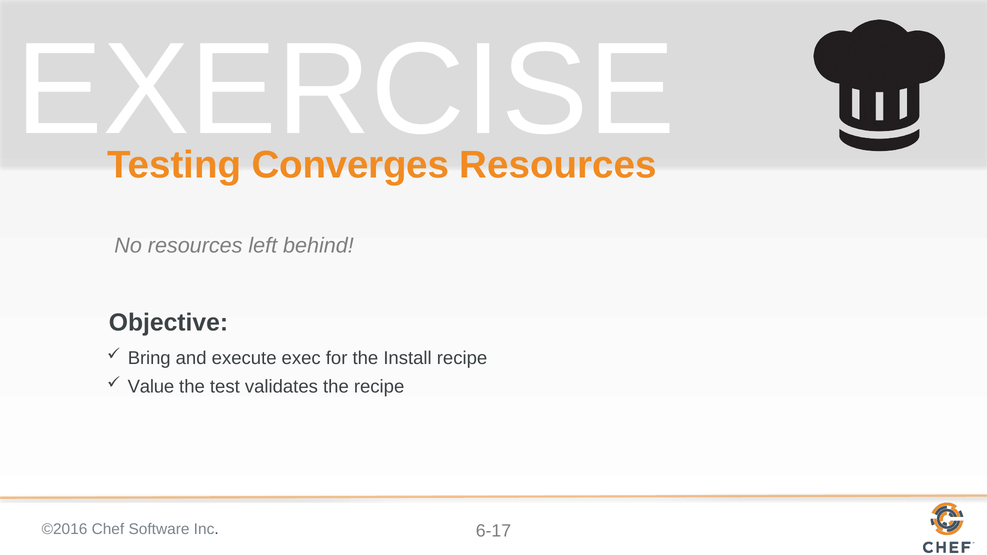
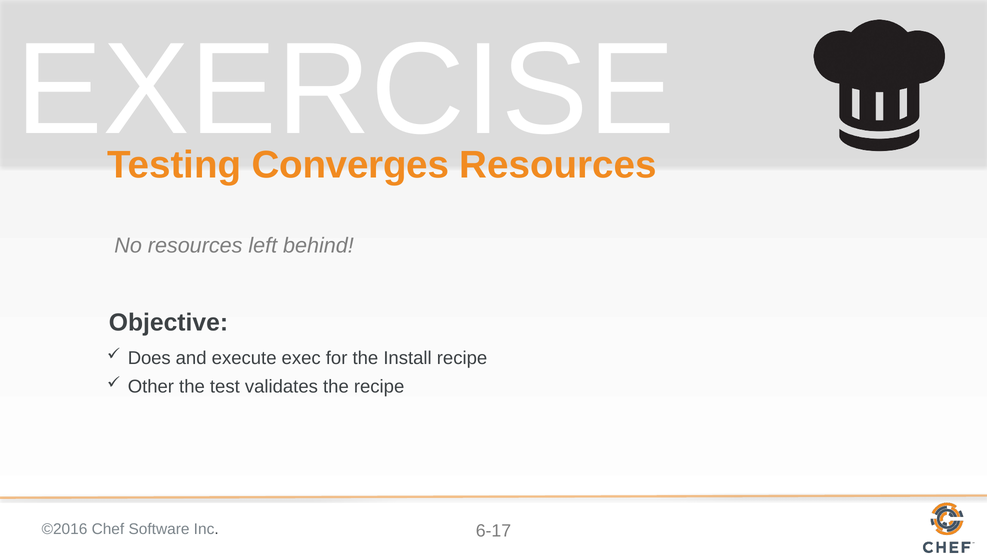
Bring: Bring -> Does (149, 358)
Value: Value -> Other (151, 387)
